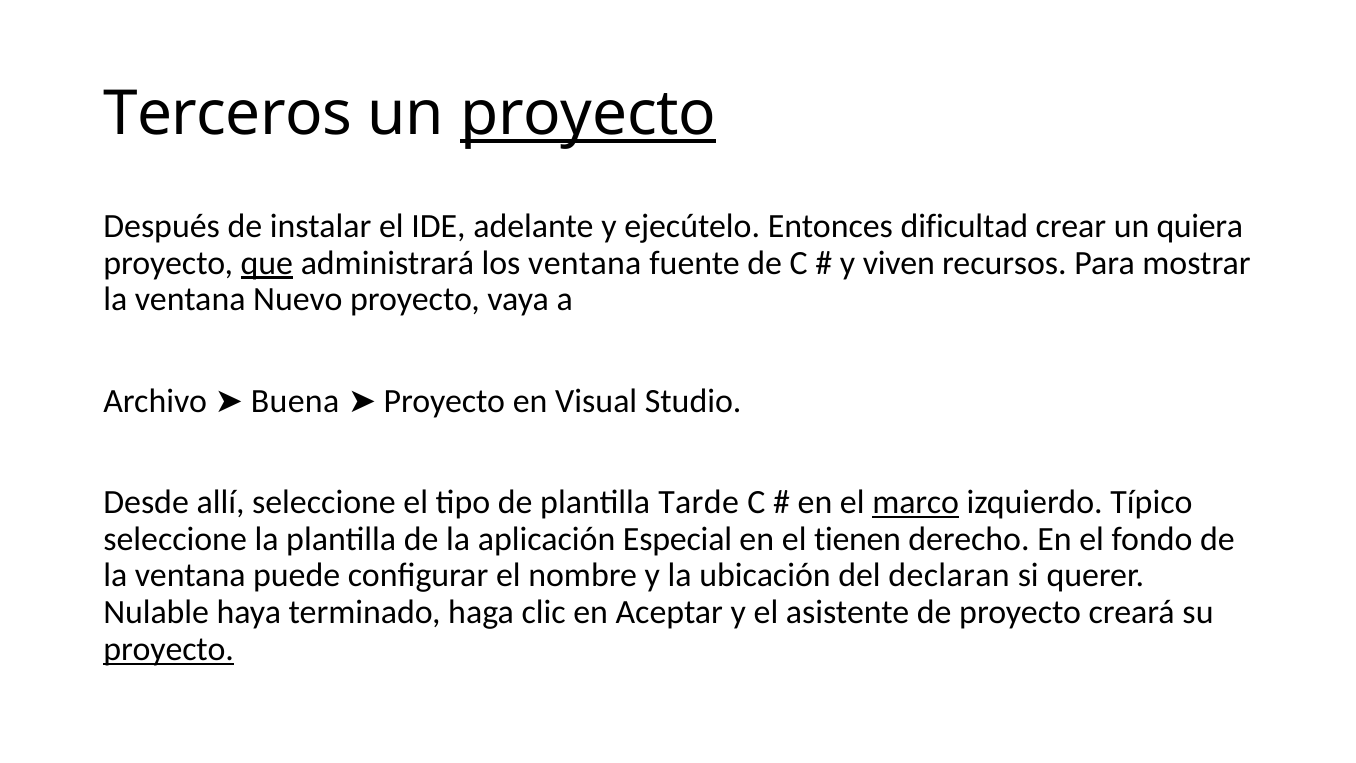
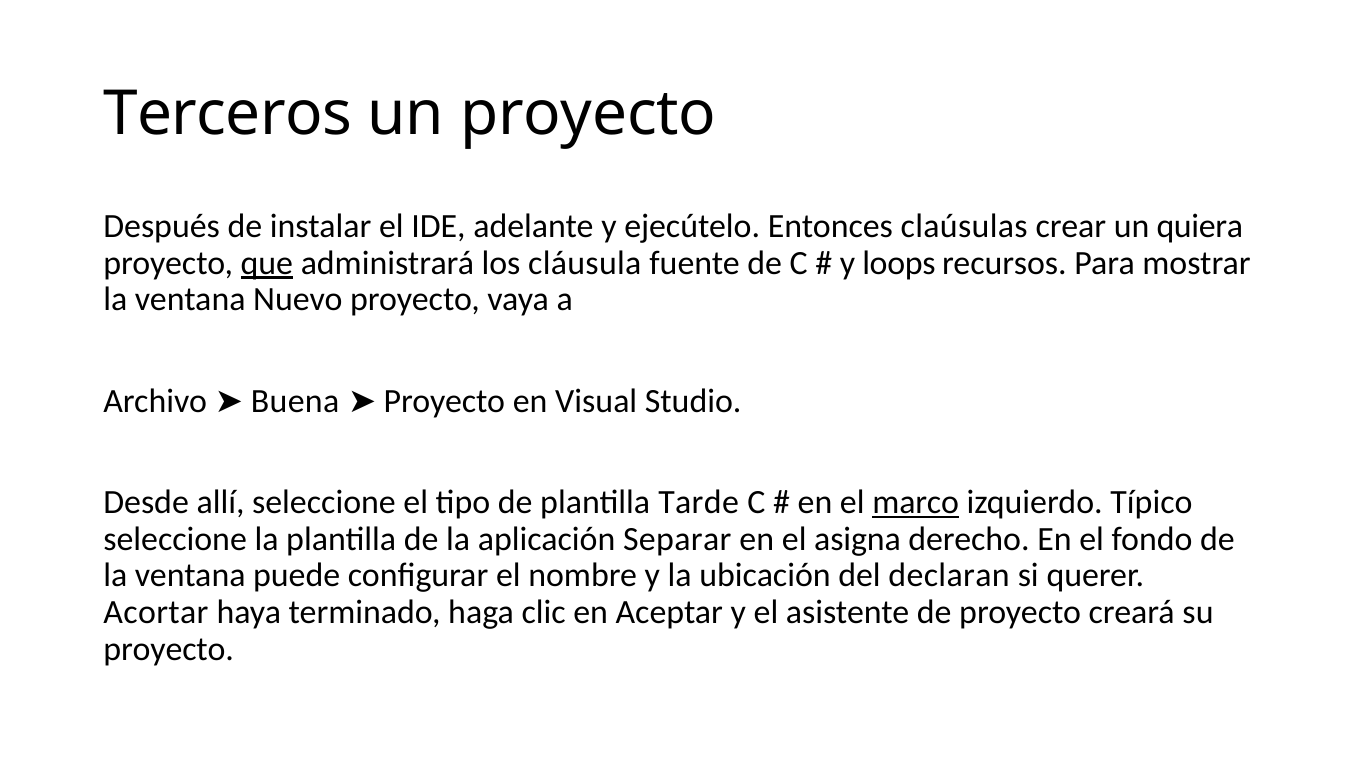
proyecto underline: present -> none (588, 114)
dificultad: dificultad -> claúsulas (964, 226)
los ventana: ventana -> cláusula (585, 263)
viven: viven -> loops (899, 263)
Especial: Especial -> Separar (677, 539)
tienen: tienen -> asigna (857, 539)
Nulable: Nulable -> Acortar (156, 612)
proyecto underline: present -> none (169, 649)
